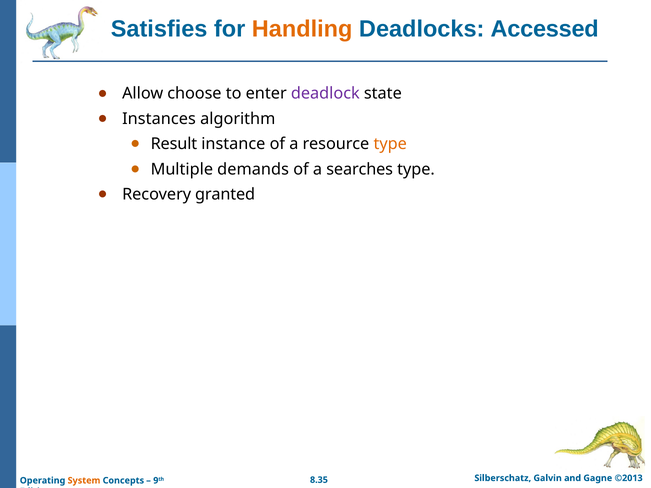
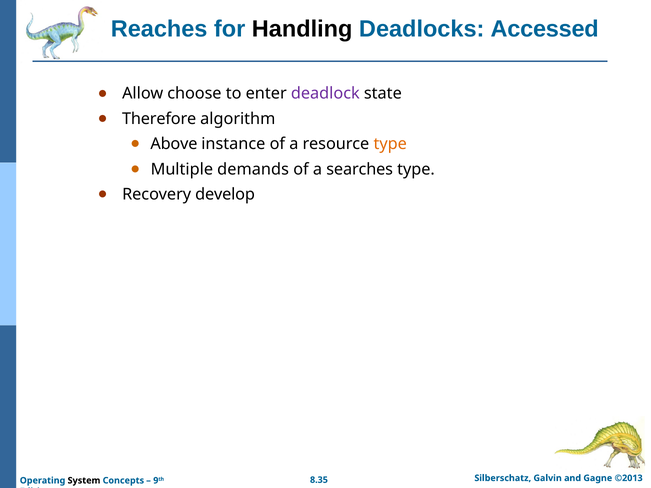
Satisfies: Satisfies -> Reaches (159, 29)
Handling colour: orange -> black (302, 29)
Instances: Instances -> Therefore (159, 119)
Result: Result -> Above (174, 144)
granted: granted -> develop (225, 194)
System colour: orange -> black (84, 481)
